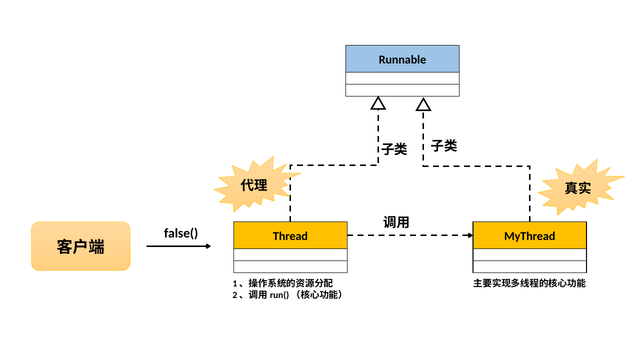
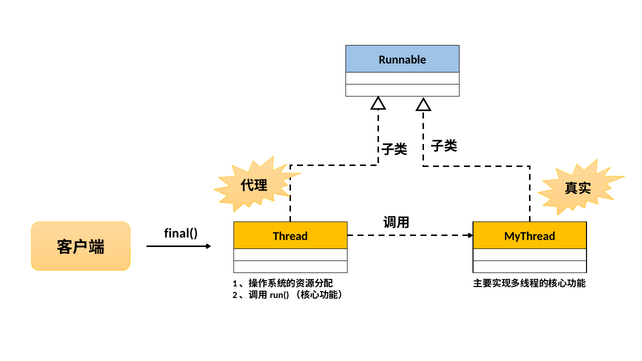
false(: false( -> final( (181, 234)
